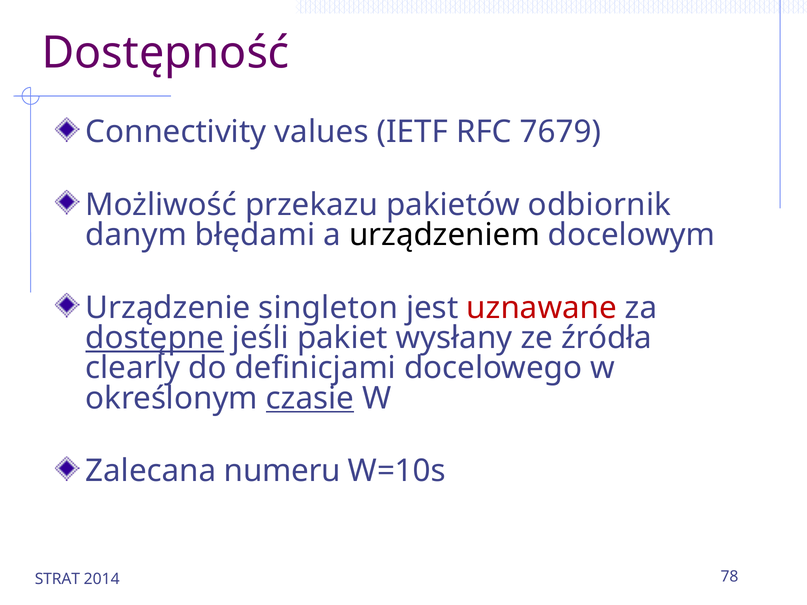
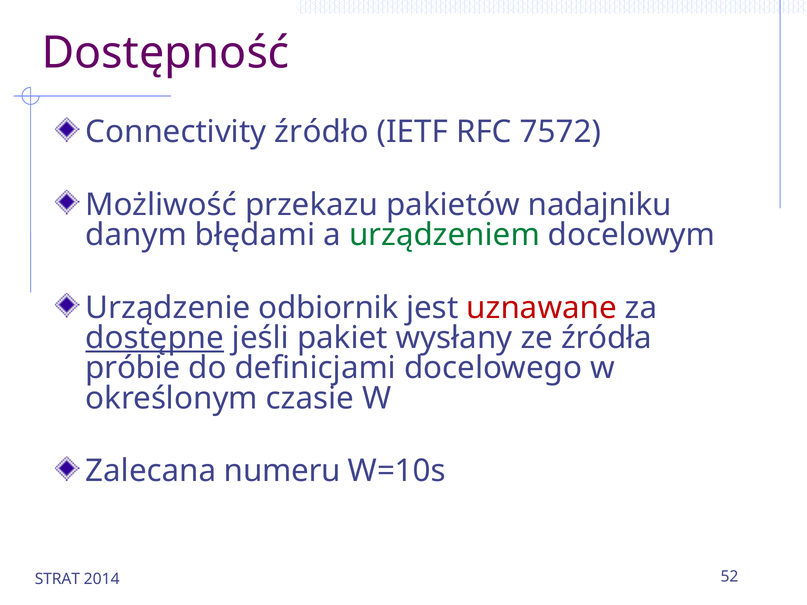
values: values -> źródło (321, 132)
7679: 7679 -> 7572 (560, 132)
odbiornik: odbiornik -> nadajniku (600, 205)
urządzeniem colour: black -> green (444, 235)
singleton: singleton -> odbiornik (328, 308)
clearly: clearly -> próbie (133, 368)
czasie underline: present -> none (310, 398)
78: 78 -> 52 (729, 577)
